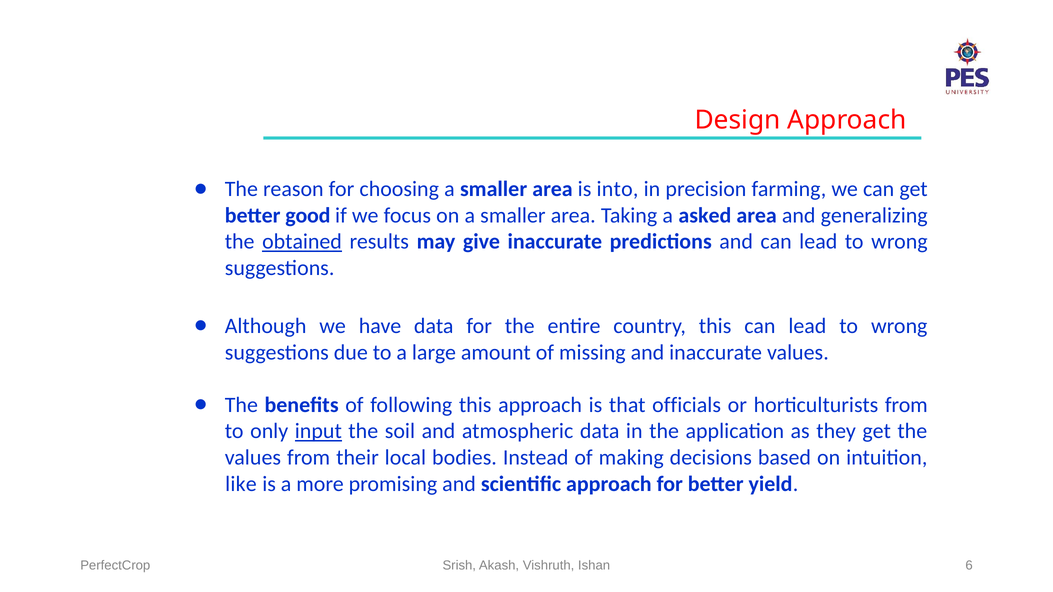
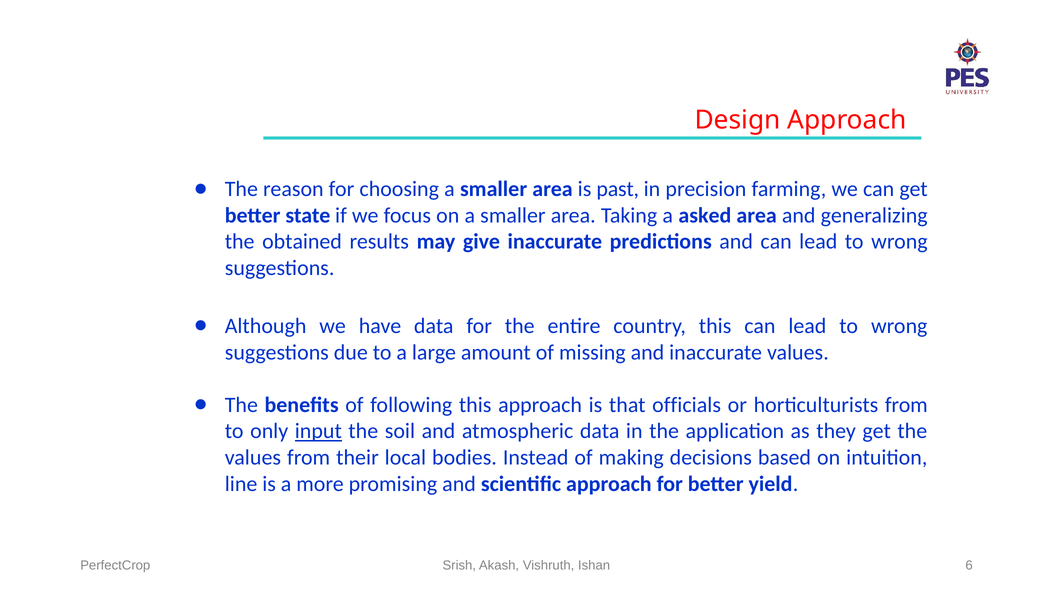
into: into -> past (618, 189)
good: good -> state (308, 216)
obtained underline: present -> none (302, 242)
like: like -> line (241, 484)
